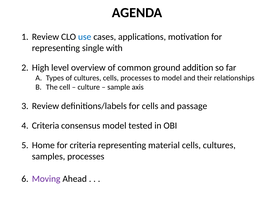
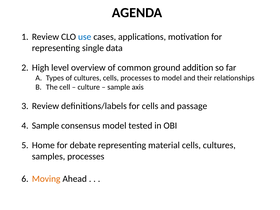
with: with -> data (114, 48)
Criteria: Criteria -> Sample (46, 126)
for criteria: criteria -> debate (83, 145)
Moving colour: purple -> orange (46, 179)
